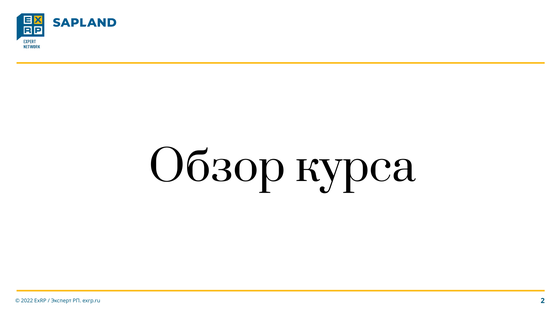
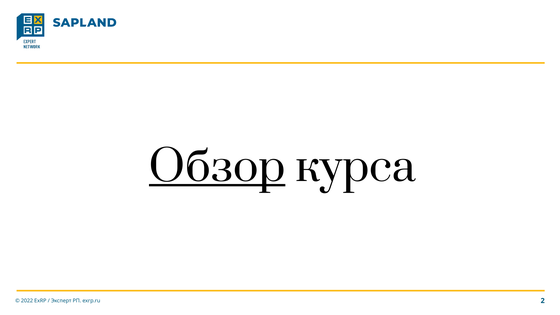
Обзор underline: none -> present (217, 167)
